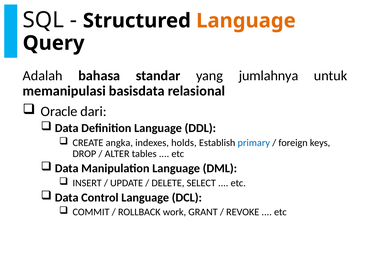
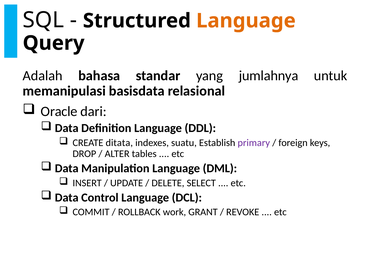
angka: angka -> ditata (119, 143)
holds: holds -> suatu (184, 143)
primary colour: blue -> purple (254, 143)
